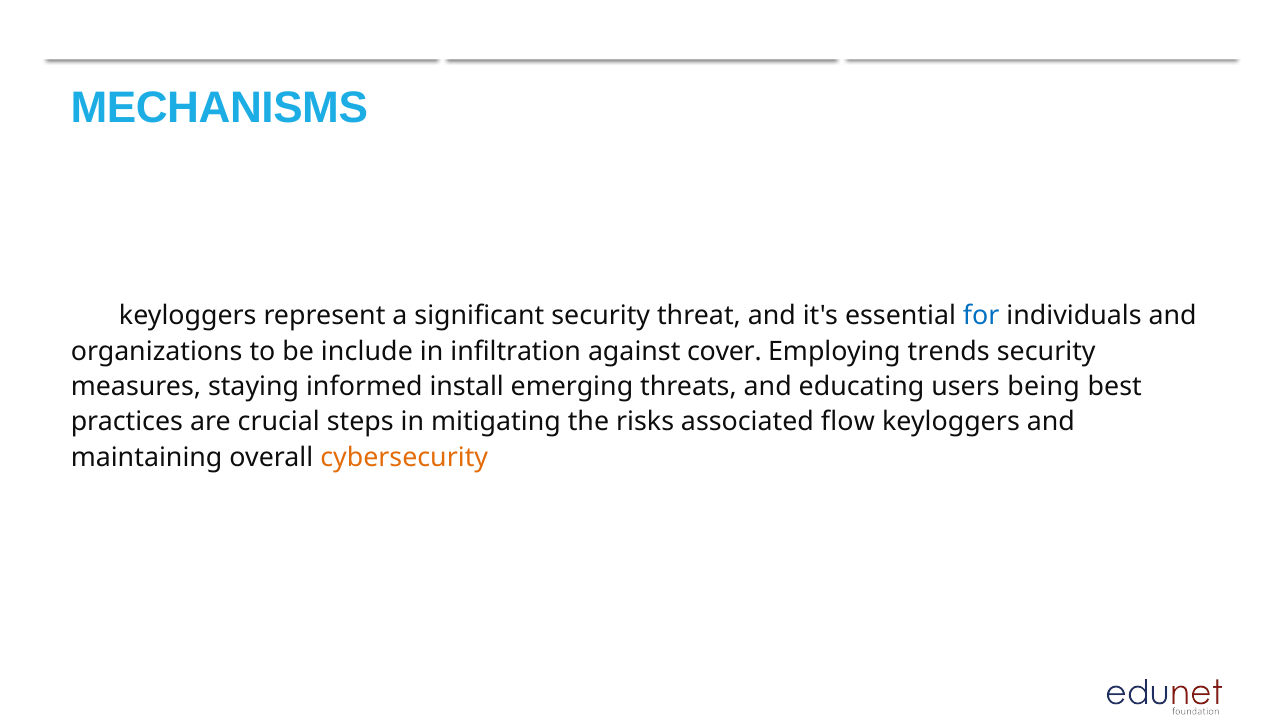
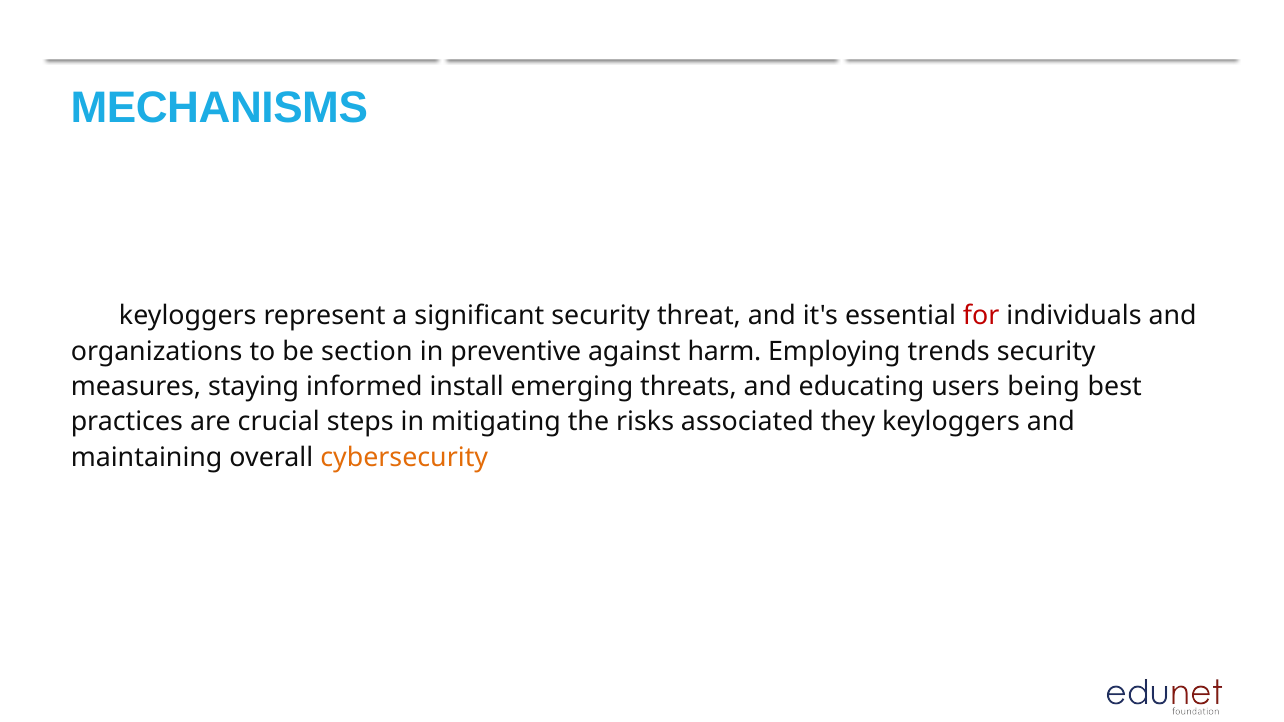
for colour: blue -> red (981, 316)
include: include -> section (367, 351)
infiltration: infiltration -> preventive (516, 351)
cover: cover -> harm (724, 351)
flow: flow -> they (848, 422)
